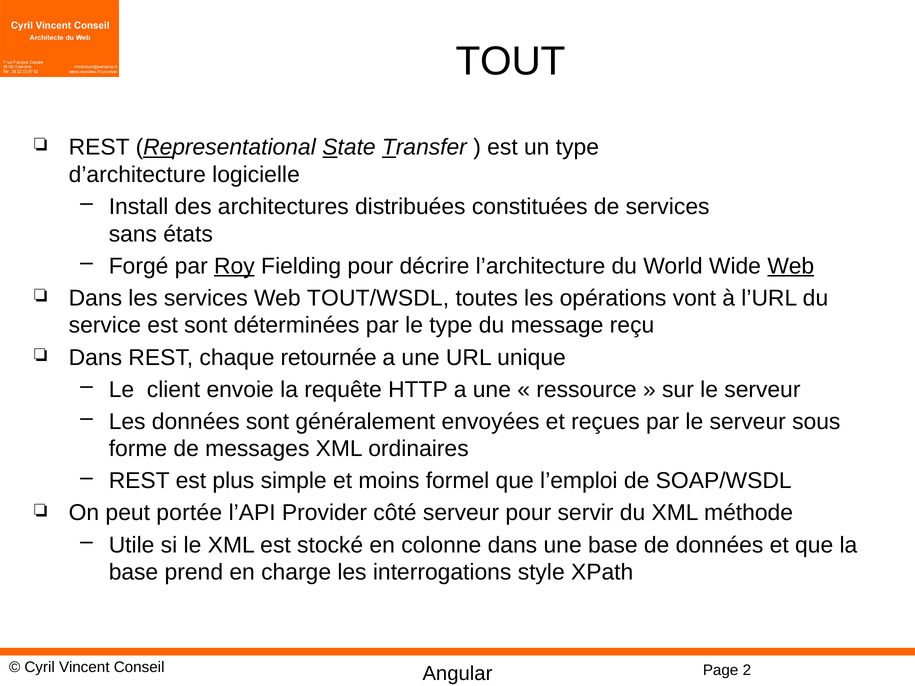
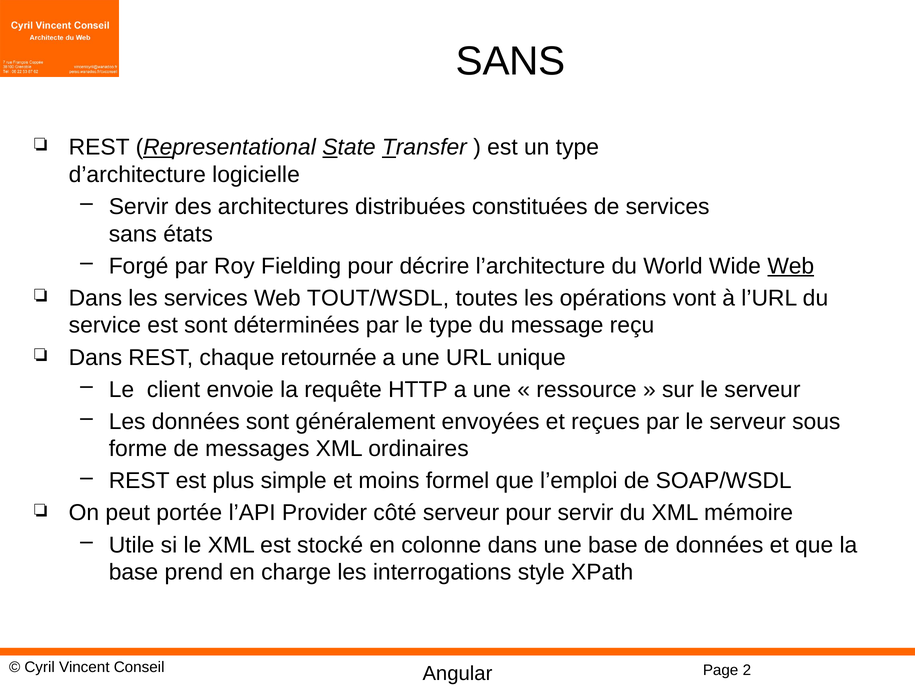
TOUT: TOUT -> SANS (511, 61)
Install: Install -> Servir (139, 207)
Roy underline: present -> none (234, 266)
méthode: méthode -> mémoire (749, 513)
